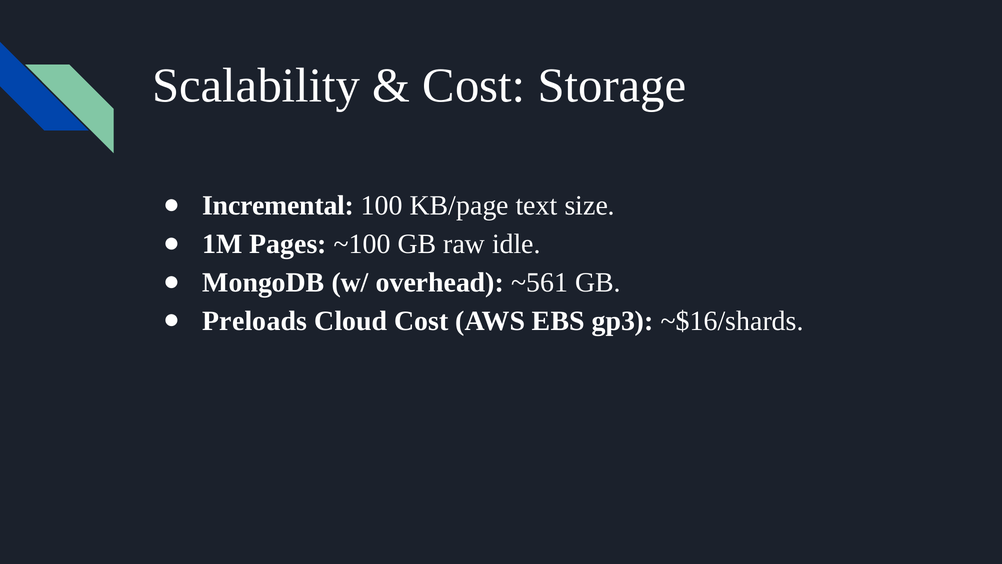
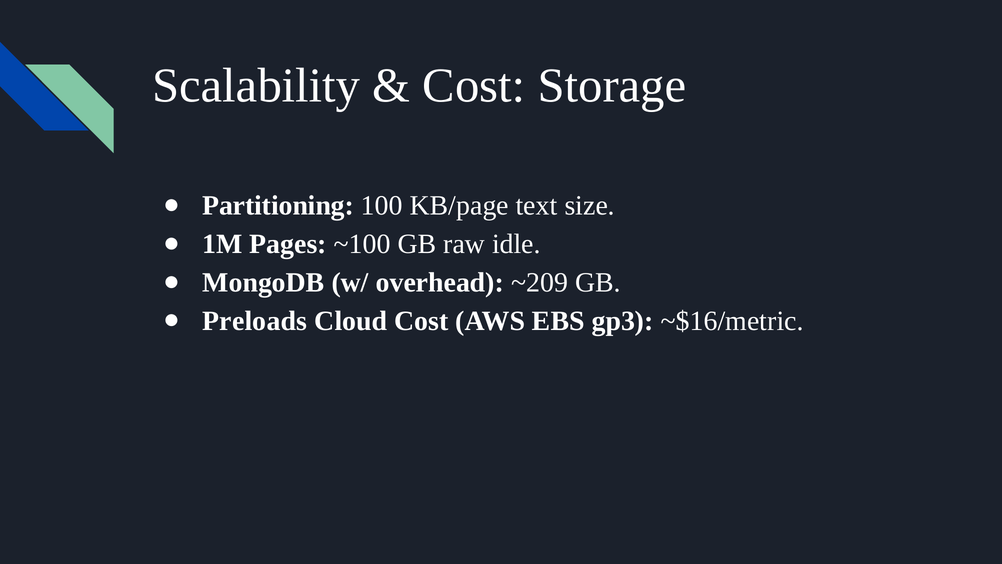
Incremental: Incremental -> Partitioning (278, 205)
~561: ~561 -> ~209 (540, 282)
~$16/shards: ~$16/shards -> ~$16/metric (732, 321)
